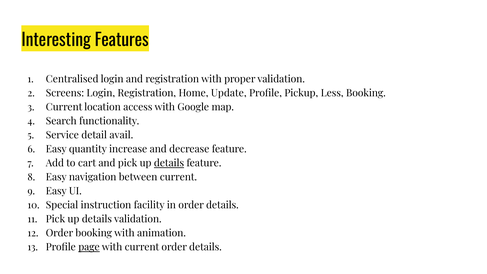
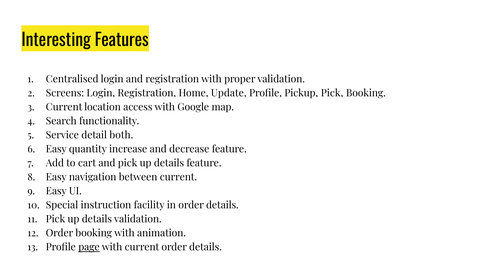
Pickup Less: Less -> Pick (332, 93)
avail: avail -> both (121, 135)
details underline: present -> none (169, 163)
